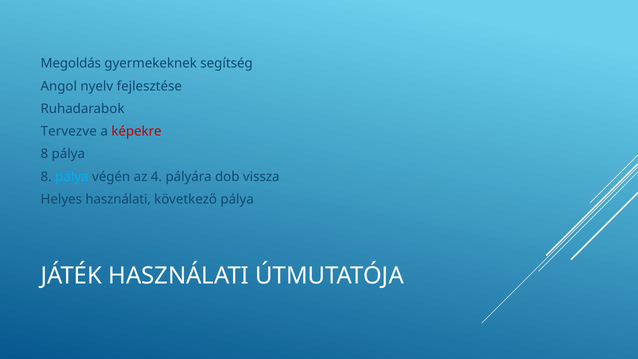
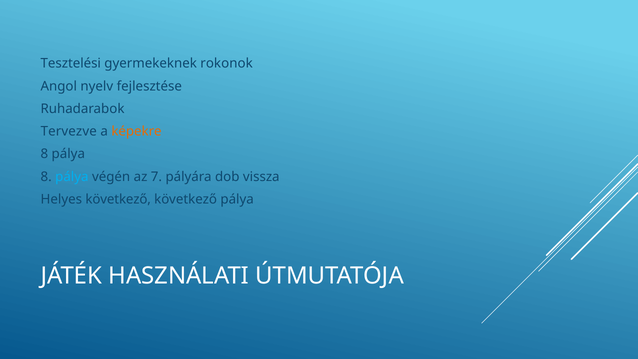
Megoldás: Megoldás -> Tesztelési (71, 64)
segítség: segítség -> rokonok (227, 64)
képekre colour: red -> orange (136, 131)
4: 4 -> 7 (156, 177)
Helyes használati: használati -> következő (118, 199)
